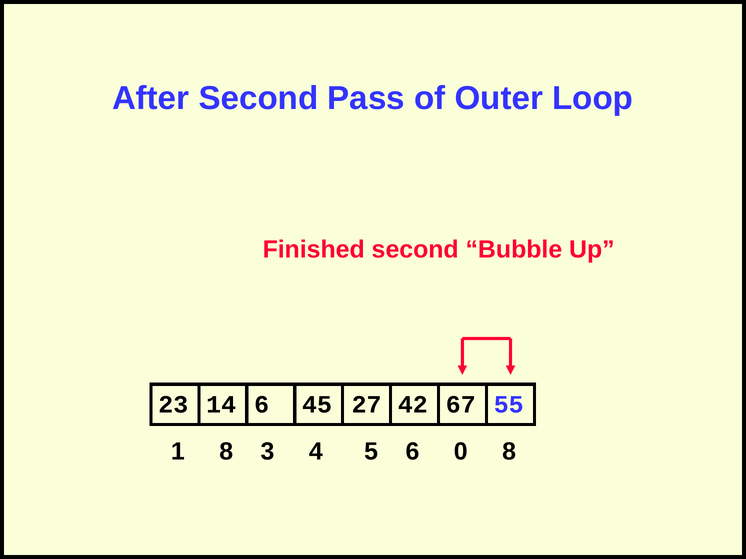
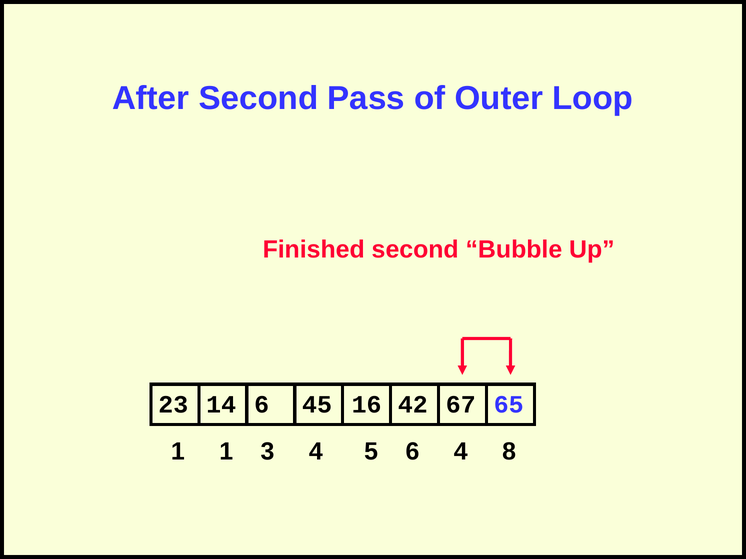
27: 27 -> 16 (367, 405)
55: 55 -> 65 (509, 405)
1 8: 8 -> 1 (226, 452)
6 0: 0 -> 4 (461, 452)
